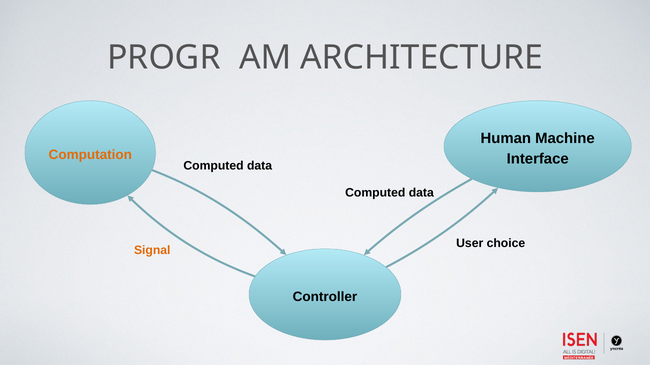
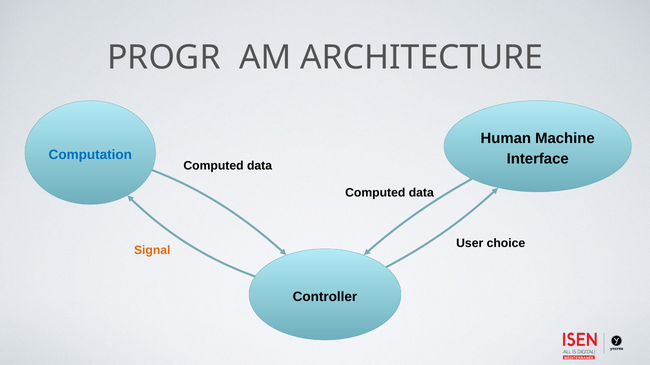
Computation colour: orange -> blue (90, 155)
